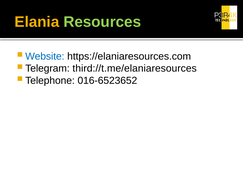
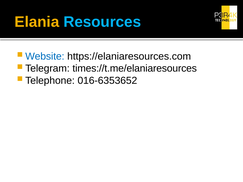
Resources colour: light green -> light blue (102, 22)
third://t.me/elaniaresources: third://t.me/elaniaresources -> times://t.me/elaniaresources (135, 69)
016-6523652: 016-6523652 -> 016-6353652 (107, 81)
